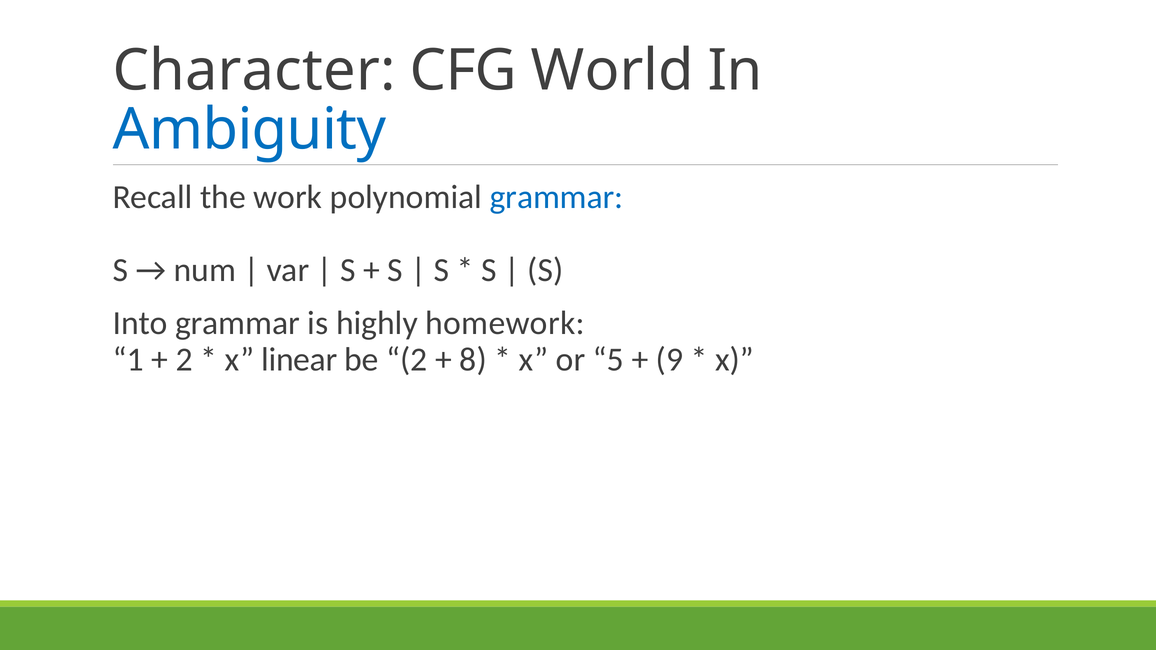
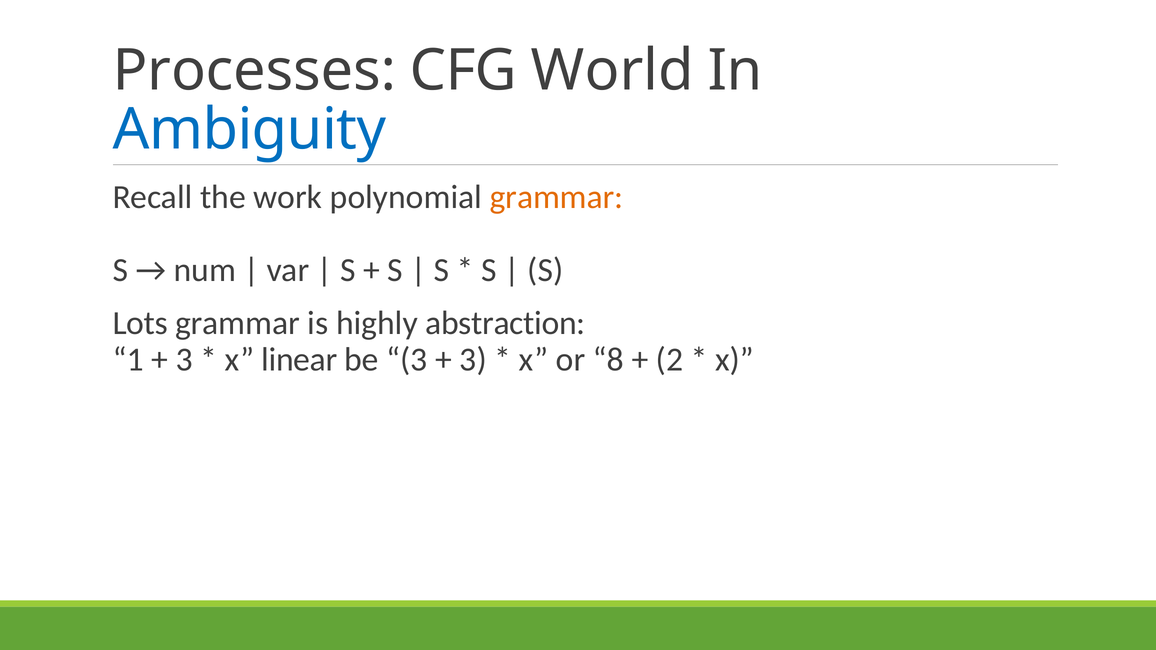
Character: Character -> Processes (254, 71)
grammar colour: blue -> orange (557, 197)
Into: Into -> Lots (140, 323)
homework: homework -> abstraction (505, 323)
2: 2 -> 3 (184, 360)
be 2: 2 -> 3 (407, 360)
8: 8 -> 3 (473, 360)
5: 5 -> 8 (608, 360)
9: 9 -> 2 (670, 360)
